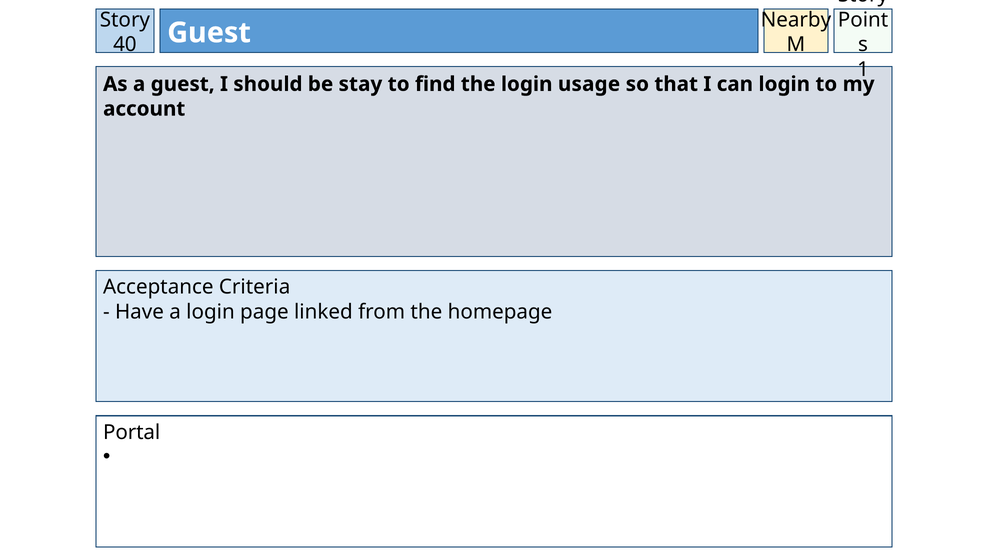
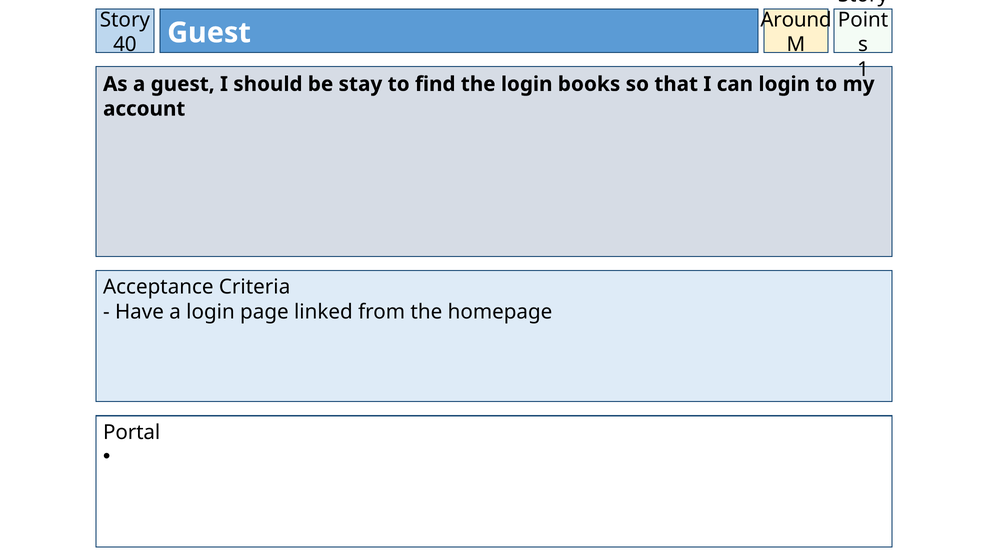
Nearby: Nearby -> Around (796, 20)
usage: usage -> books (589, 84)
